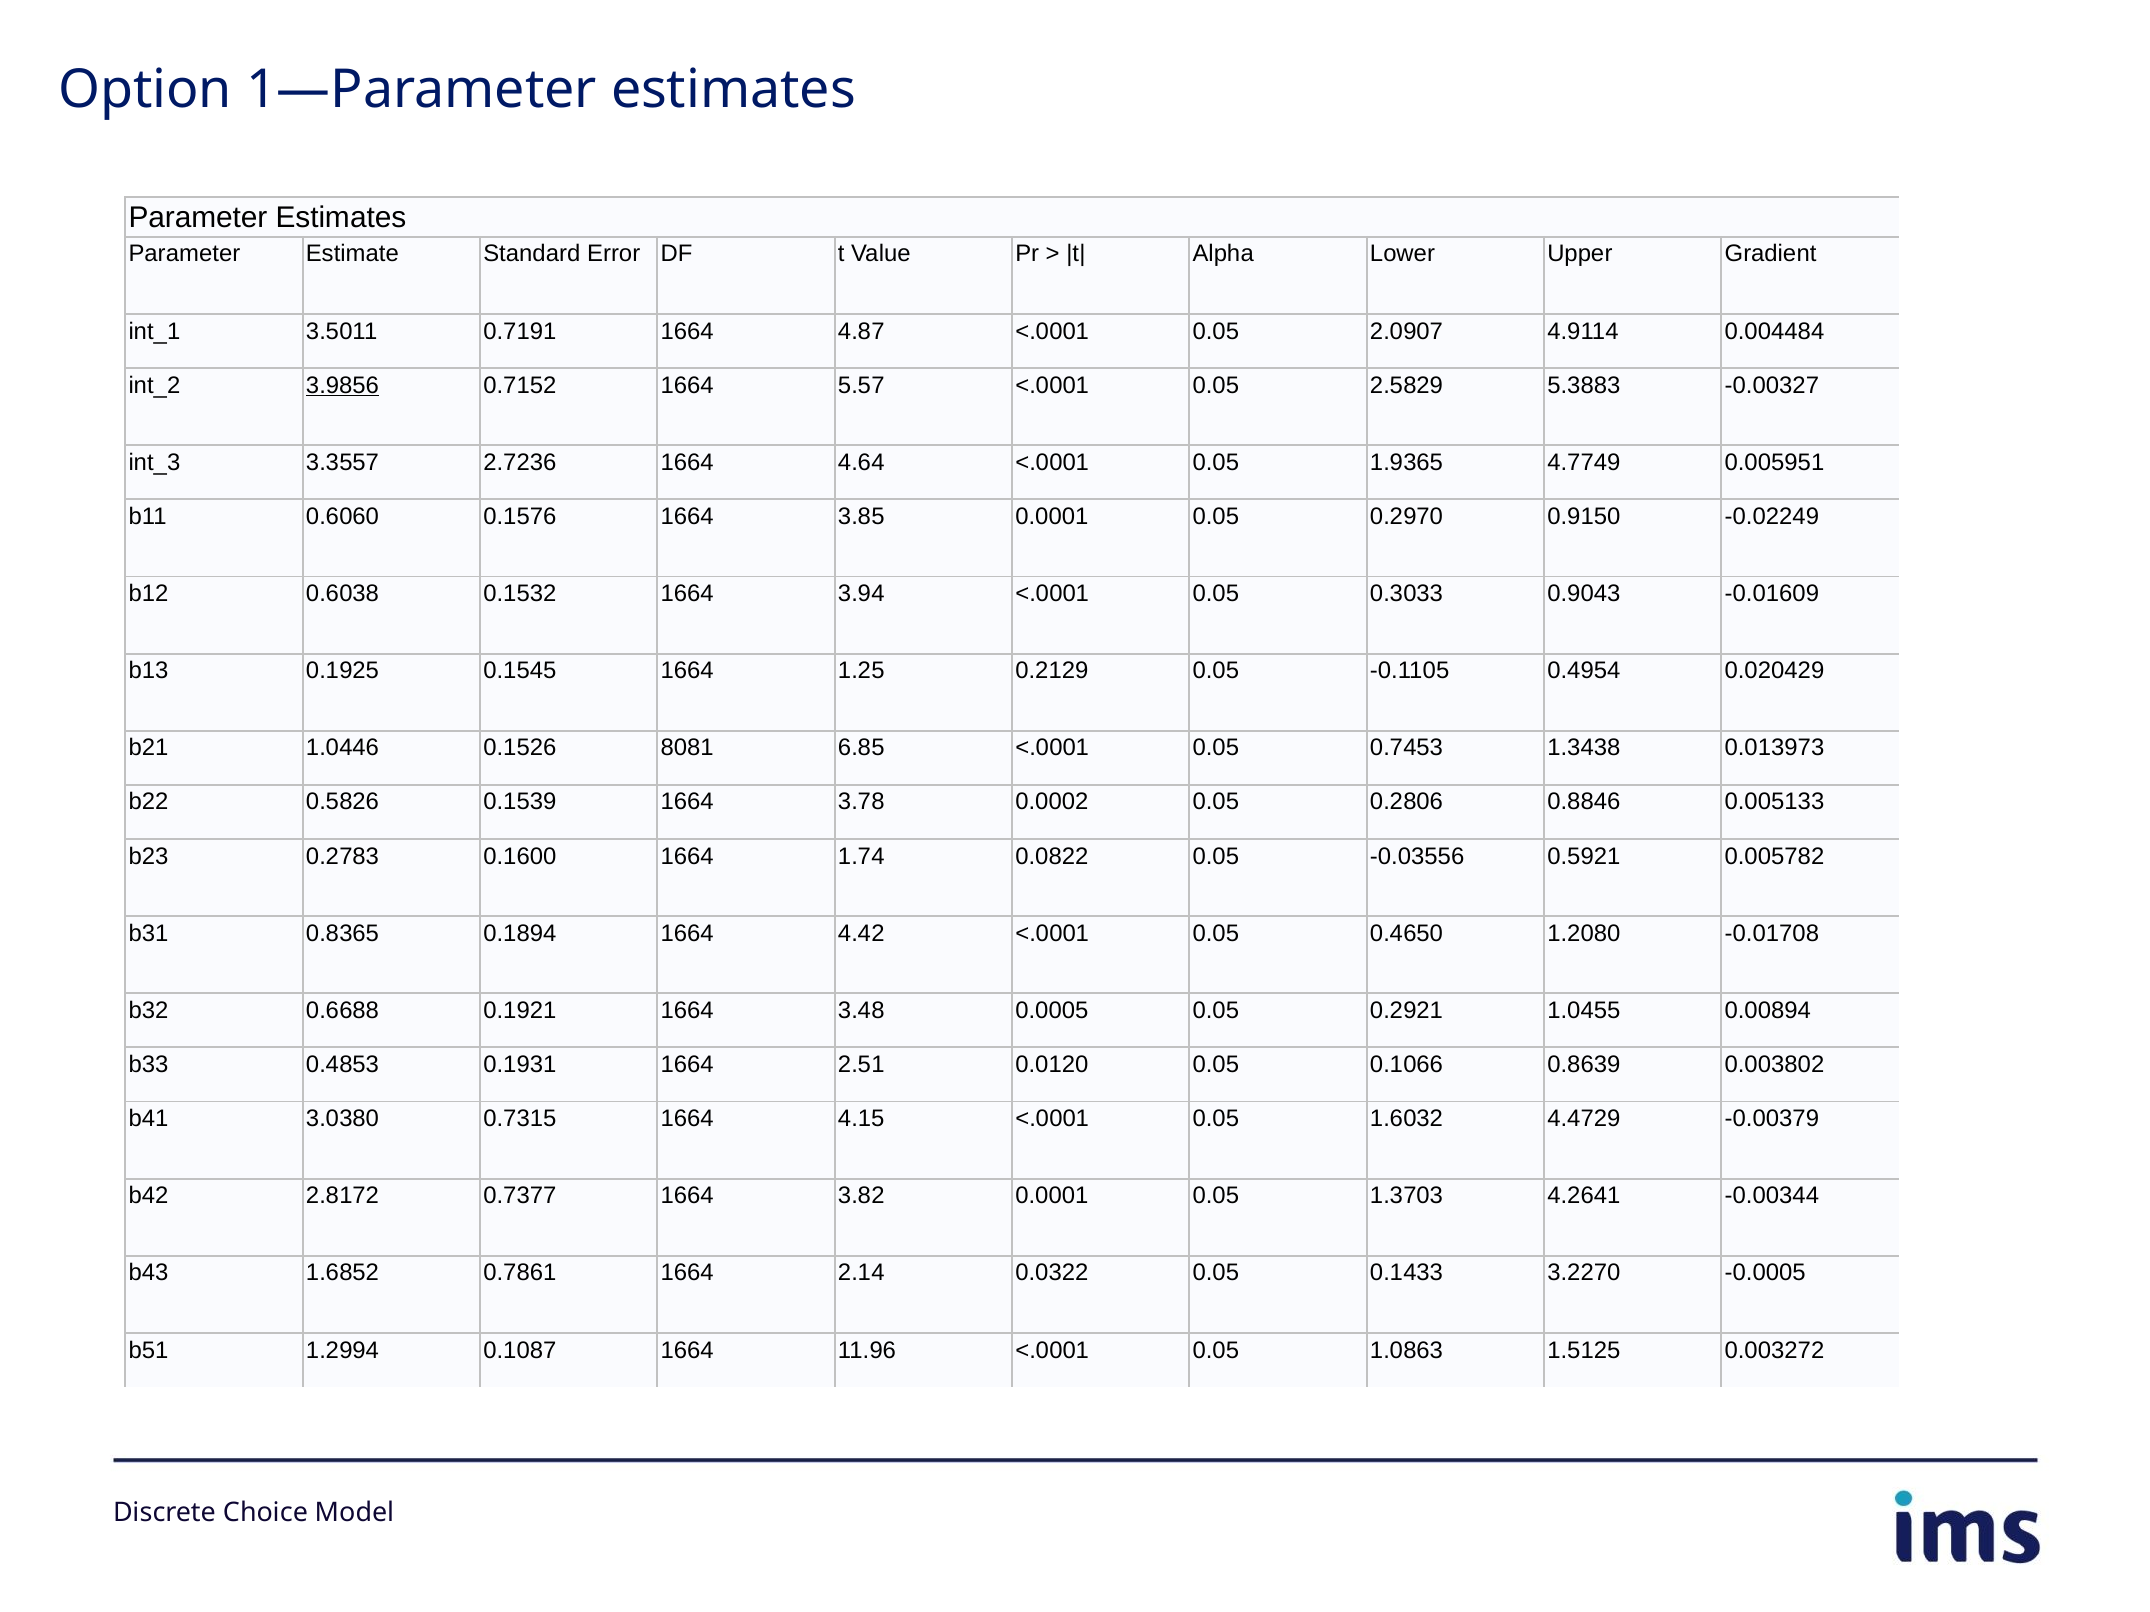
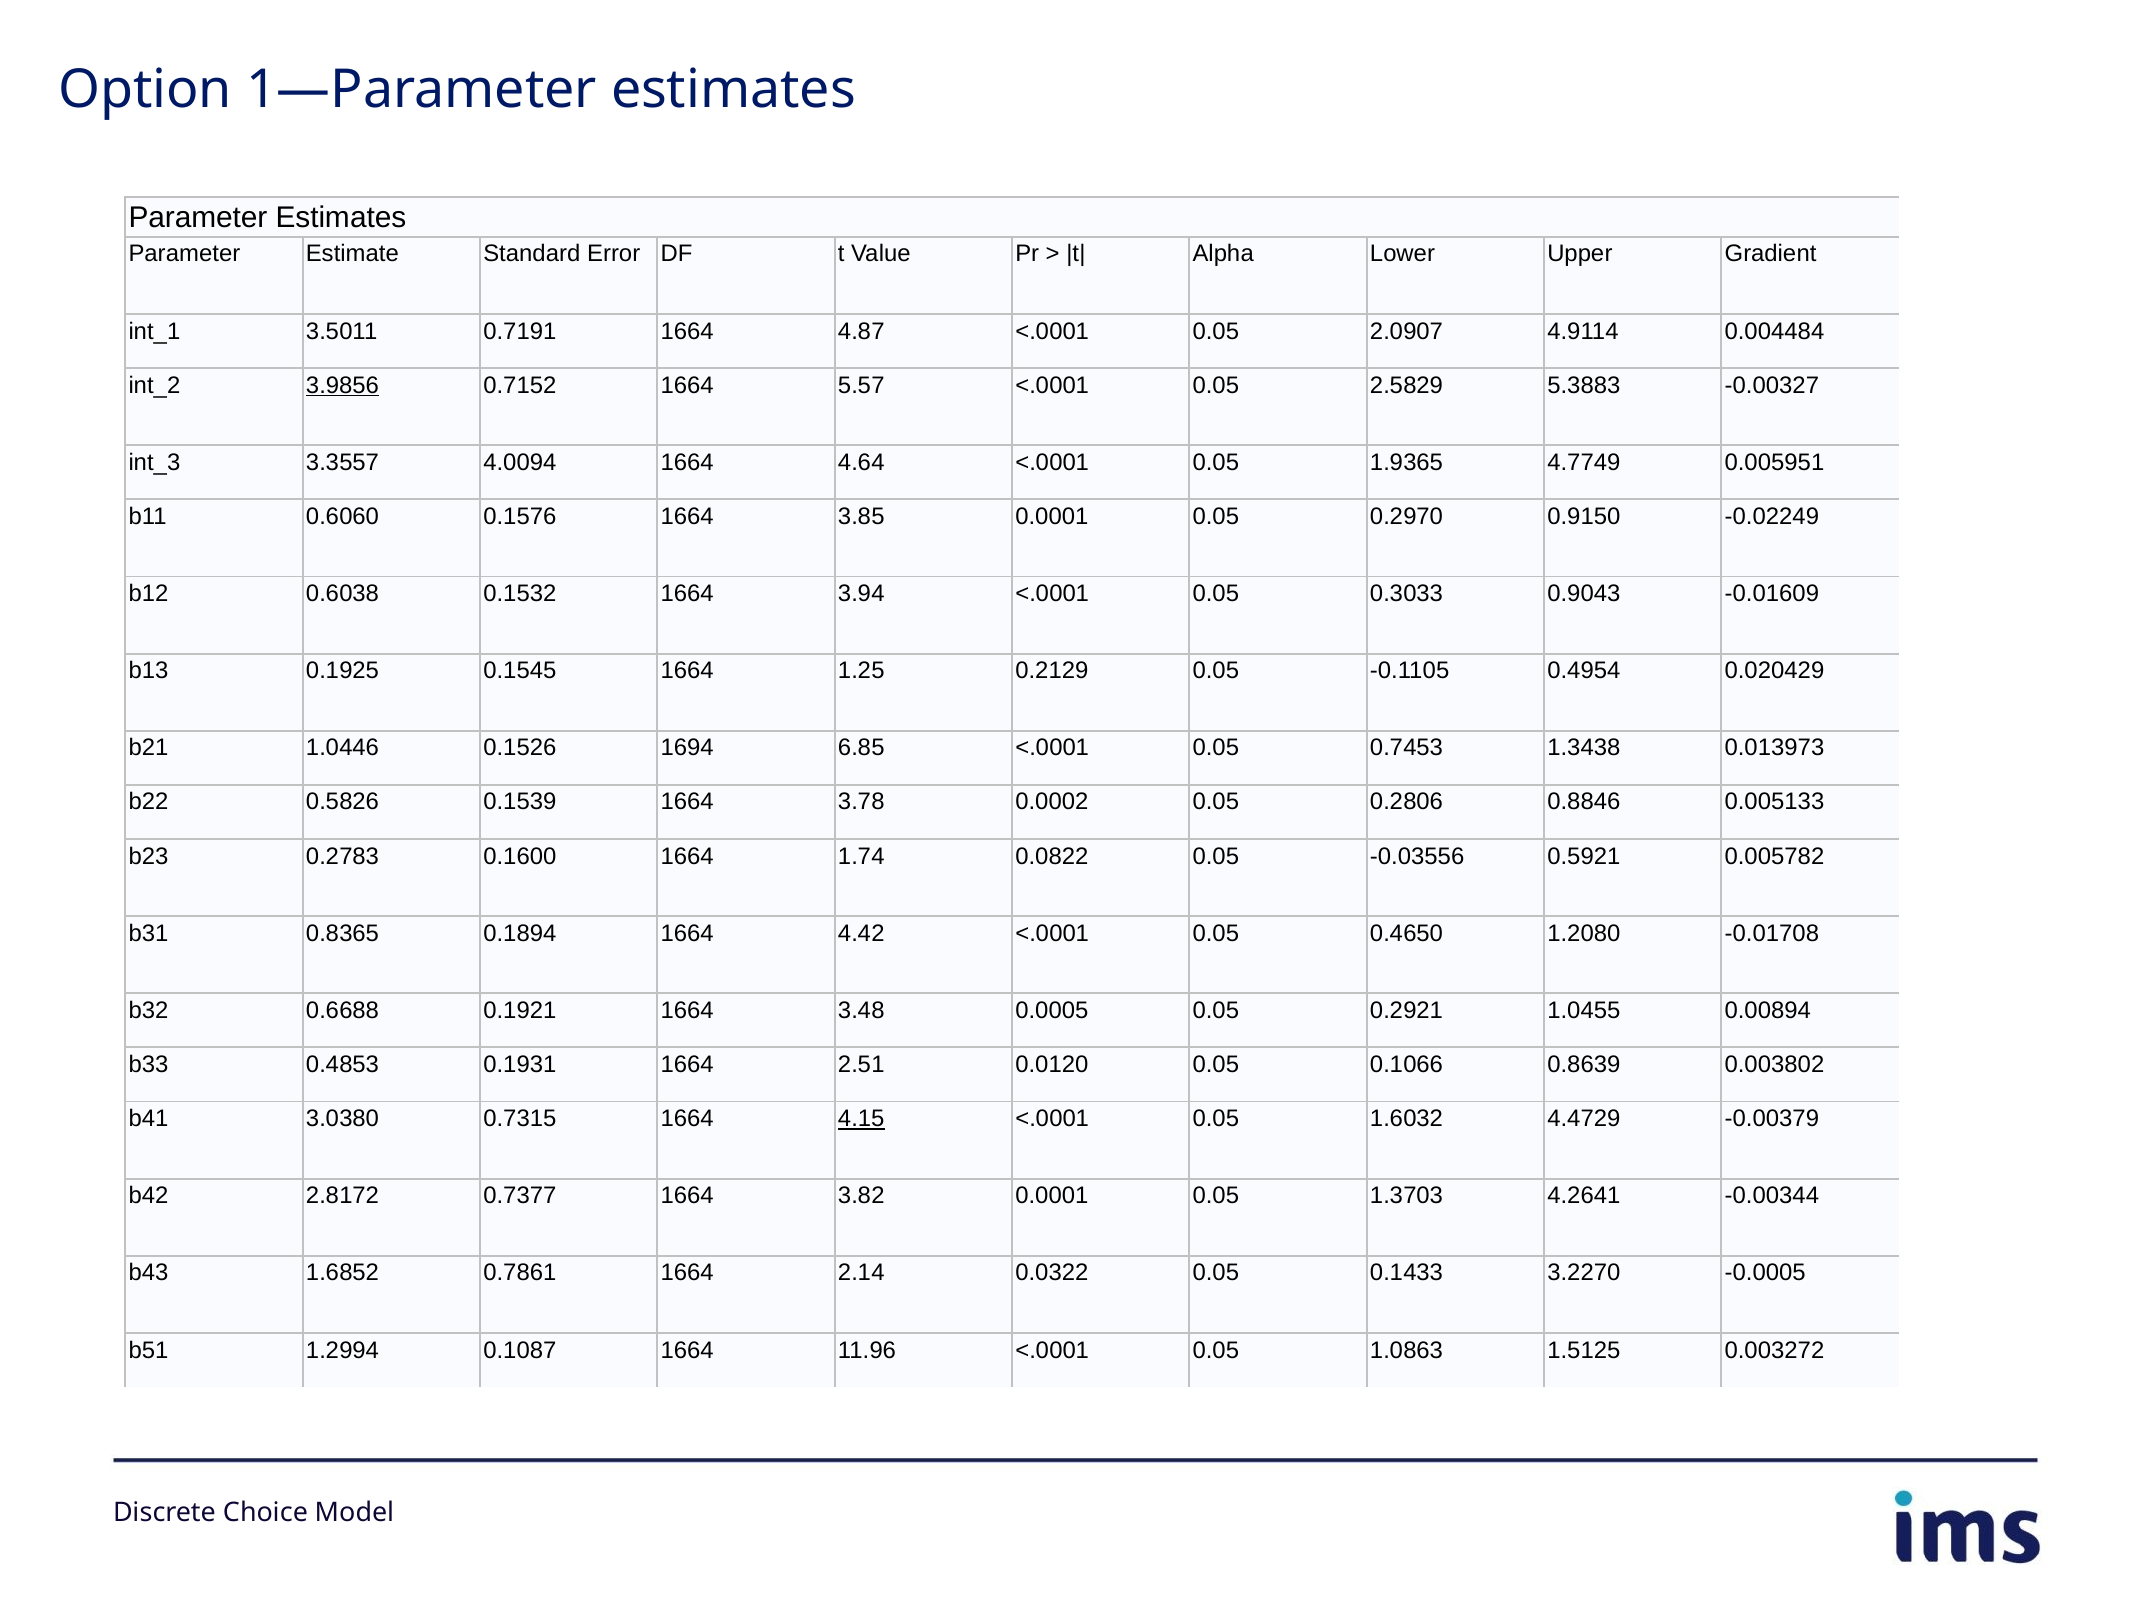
2.7236: 2.7236 -> 4.0094 (520, 463)
8081: 8081 -> 1694 (687, 748)
4.15 underline: none -> present (861, 1119)
